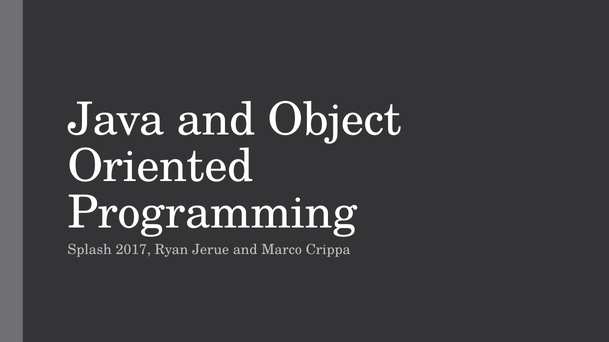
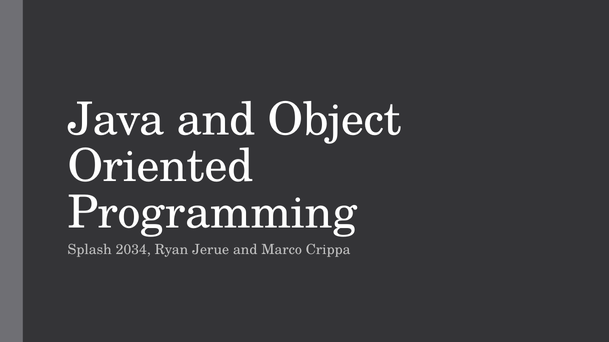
2017: 2017 -> 2034 (133, 250)
